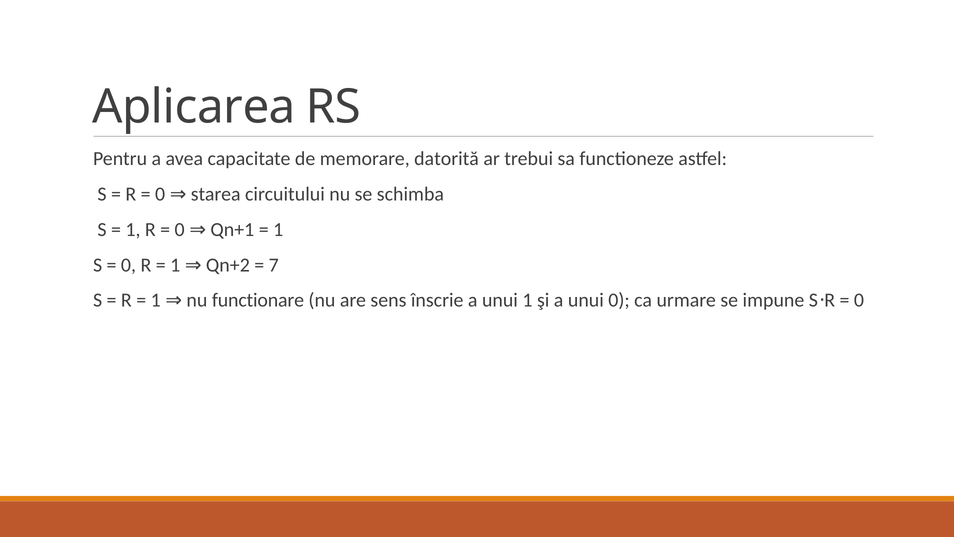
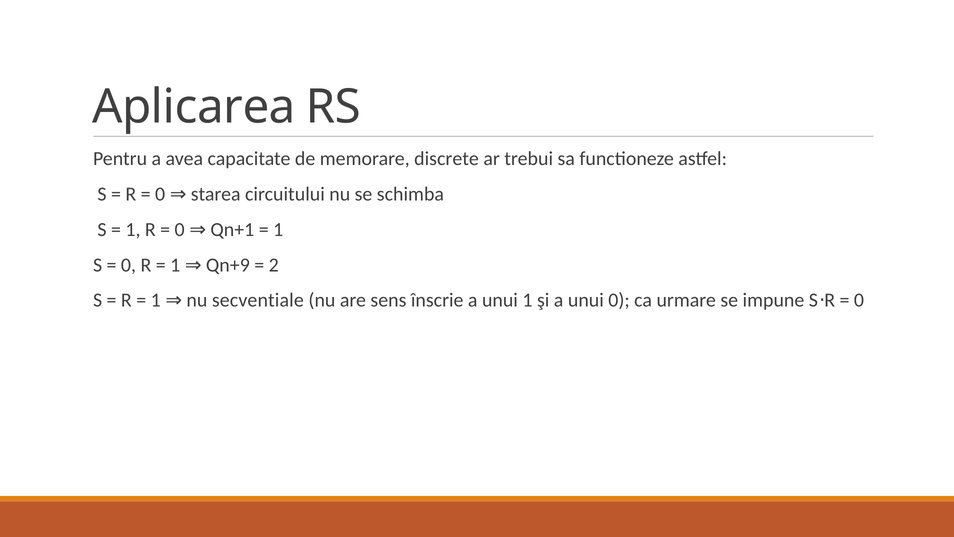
datorită: datorită -> discrete (447, 159)
Qn+2: Qn+2 -> Qn+9 (228, 265)
7: 7 -> 2 (274, 265)
functionare: functionare -> secventiale (258, 300)
